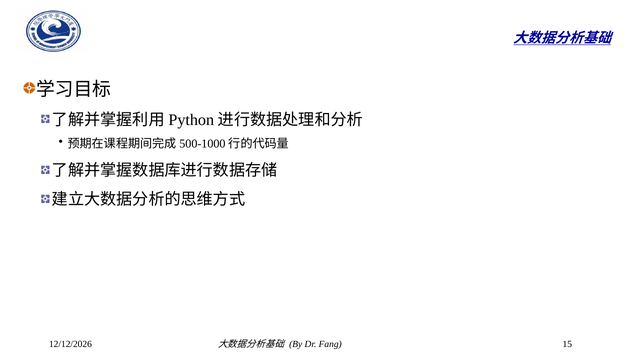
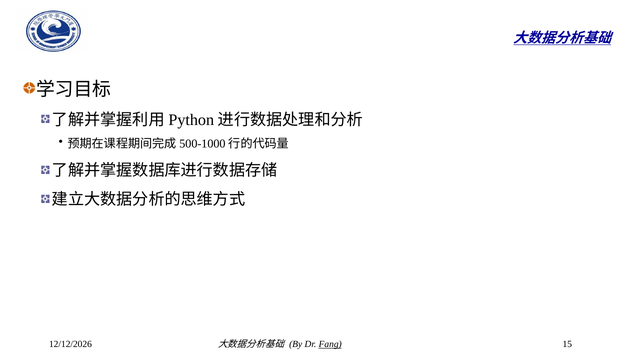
Fang underline: none -> present (330, 344)
